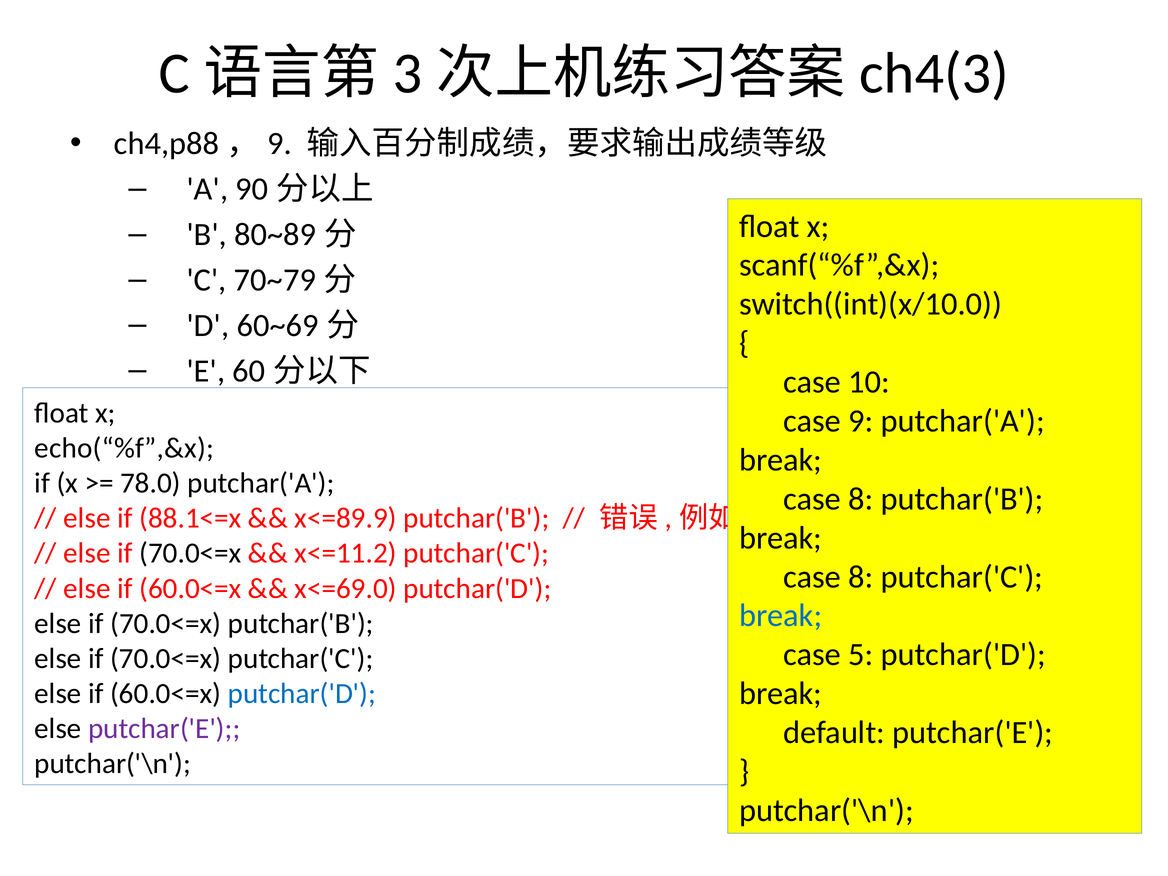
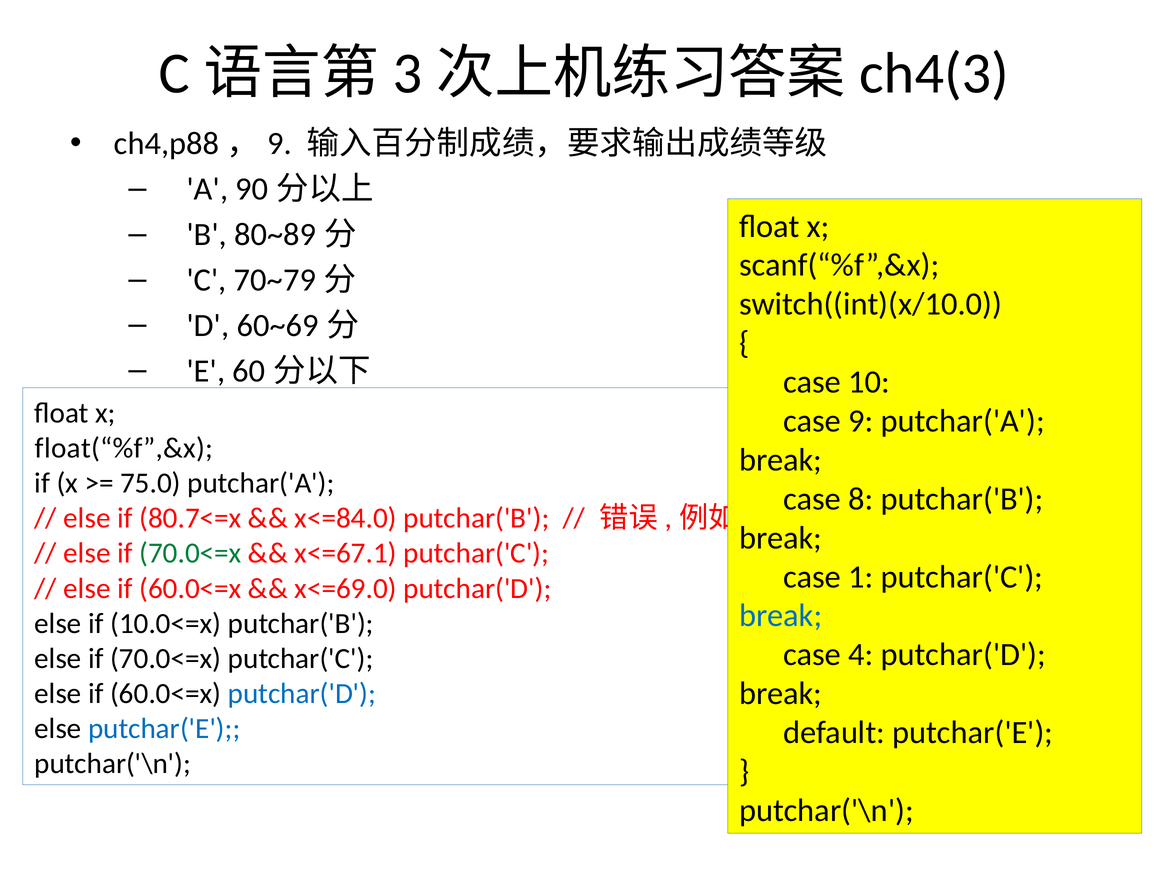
echo(“%f”,&x: echo(“%f”,&x -> float(“%f”,&x (124, 448)
78.0: 78.0 -> 75.0 (150, 483)
88.1<=x: 88.1<=x -> 80.7<=x (190, 518)
x<=89.9: x<=89.9 -> x<=84.0 (346, 518)
70.0<=x colour: black -> green (190, 553)
x<=11.2: x<=11.2 -> x<=67.1 (346, 553)
8: 8 -> 1 (861, 577)
70.0<=x: 70.0<=x -> 10.0<=x (166, 623)
5: 5 -> 4 (861, 655)
putchar('E colour: purple -> blue (164, 729)
